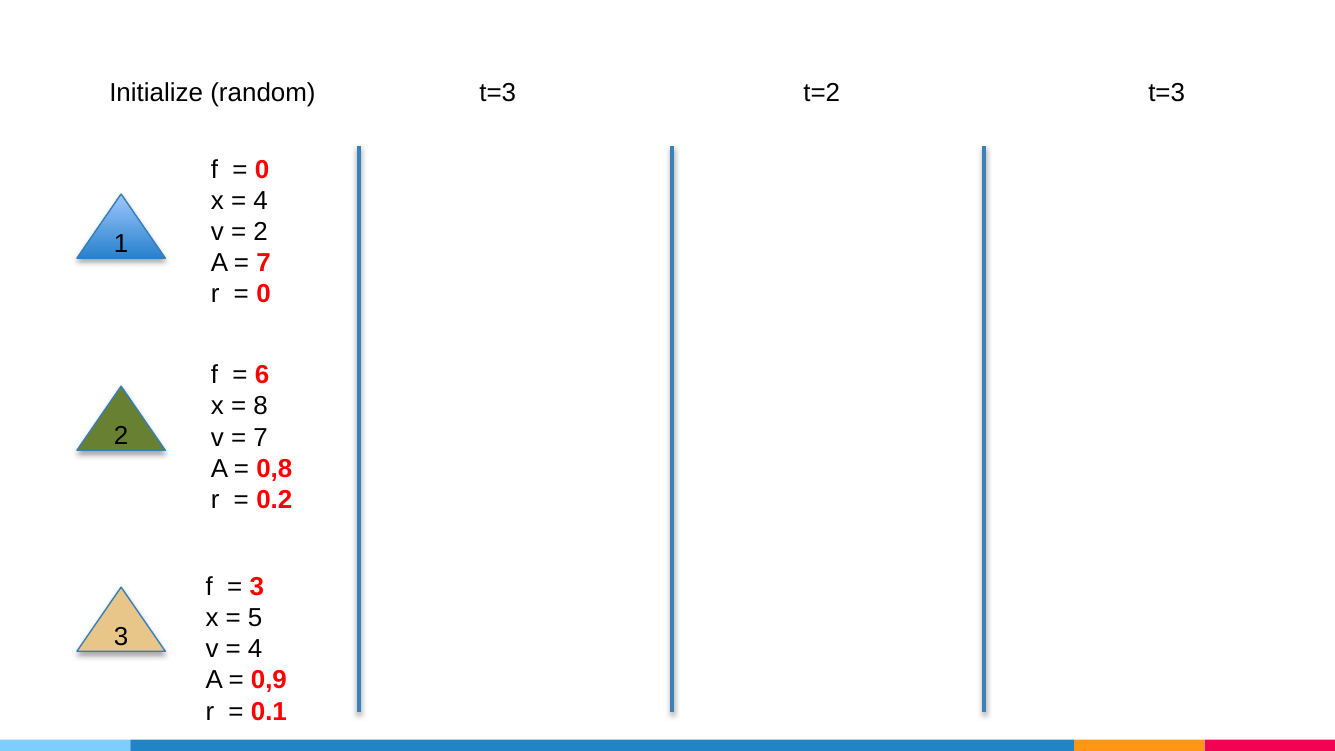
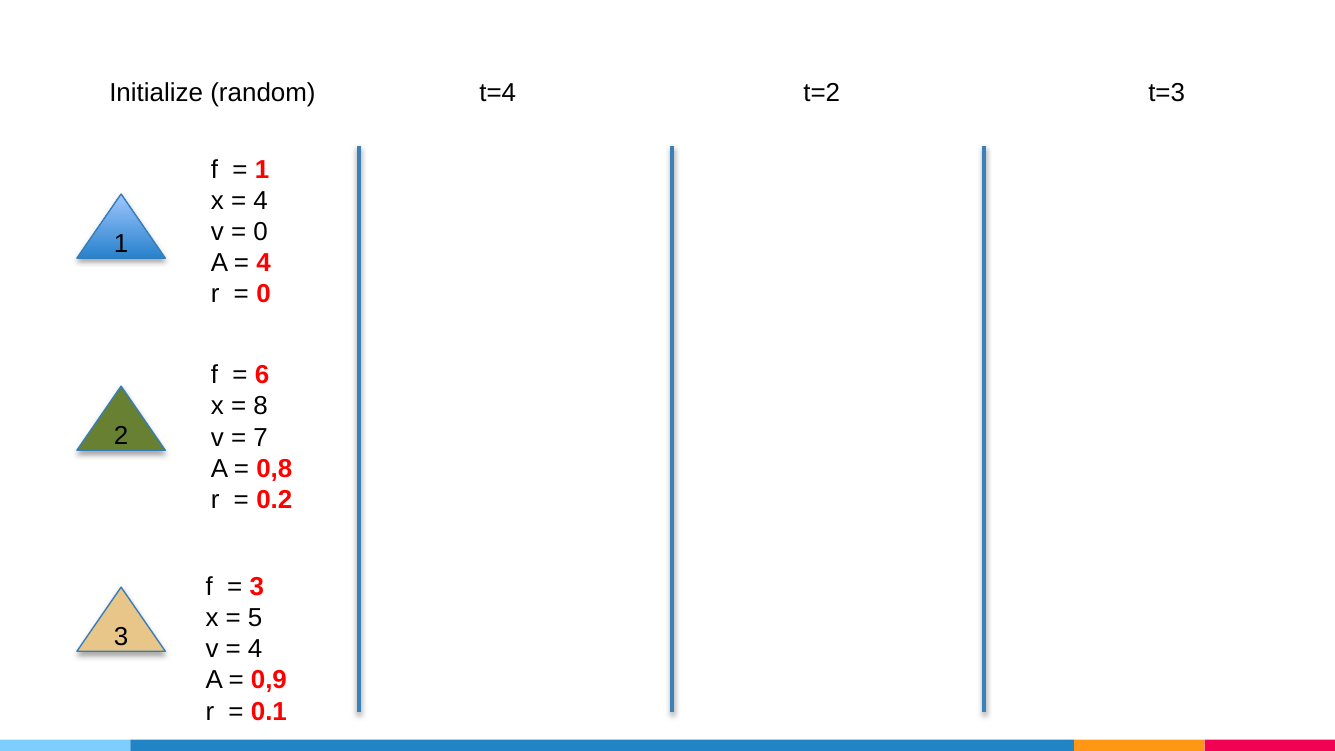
random t=3: t=3 -> t=4 (498, 93)
0: 0 -> 1 (262, 170)
2: 2 -> 0 (261, 232)
7: 7 -> 4 (263, 263)
